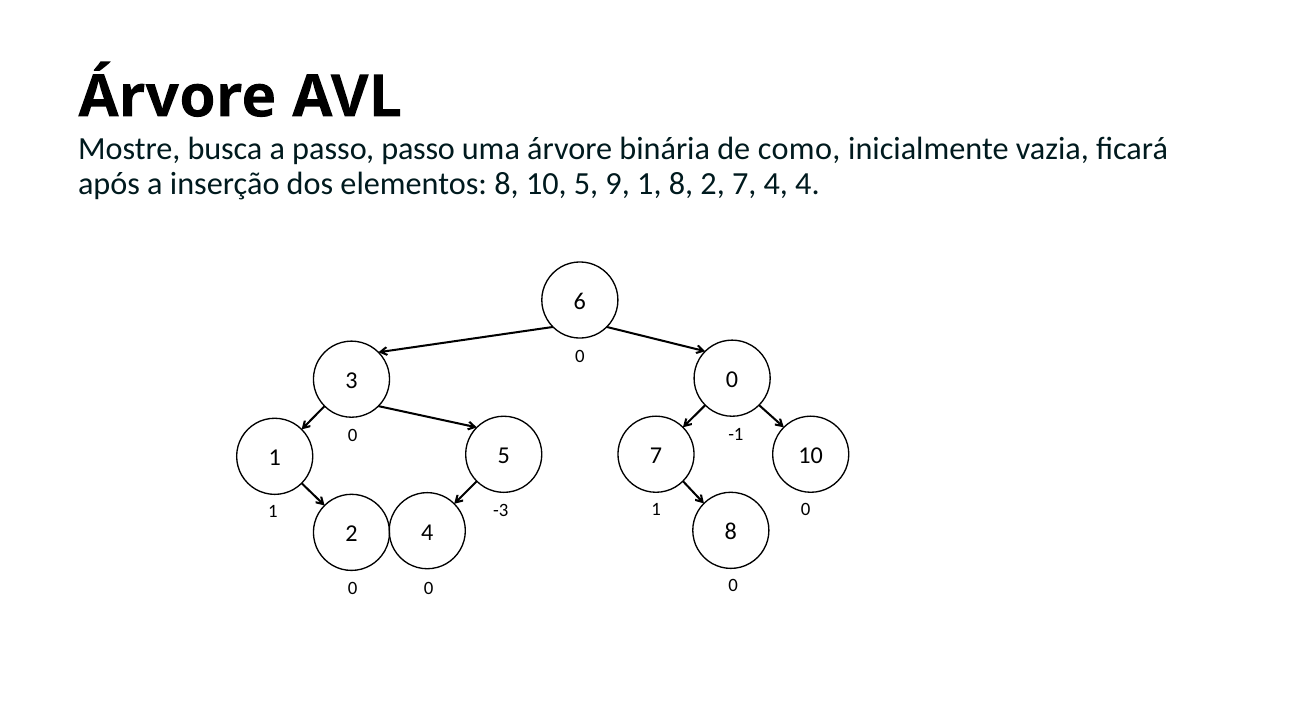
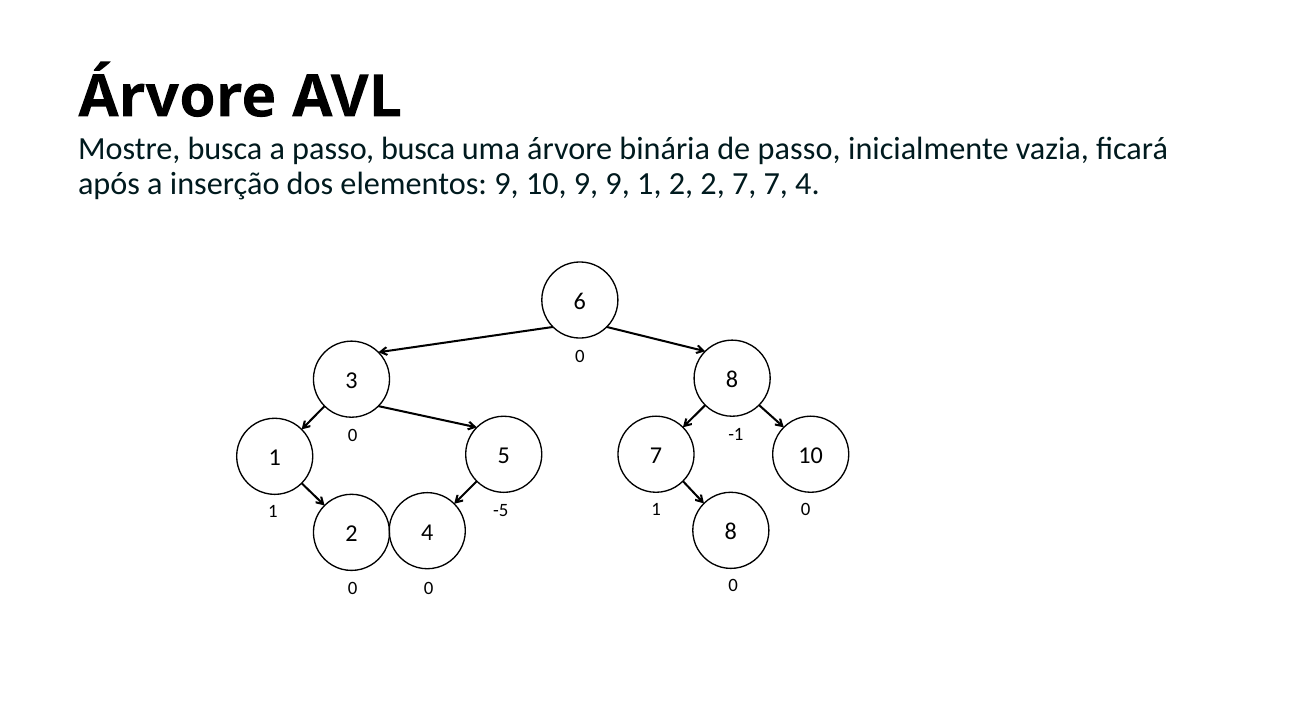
passo passo: passo -> busca (418, 149)
de como: como -> passo (799, 149)
elementos 8: 8 -> 9 (506, 183)
10 5: 5 -> 9 (586, 183)
9 1 8: 8 -> 2 (681, 183)
7 4: 4 -> 7 (776, 183)
3 0: 0 -> 8 (732, 380)
-3: -3 -> -5 (501, 511)
